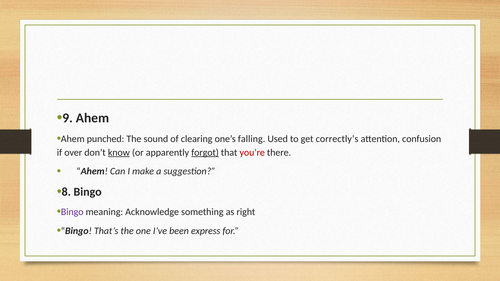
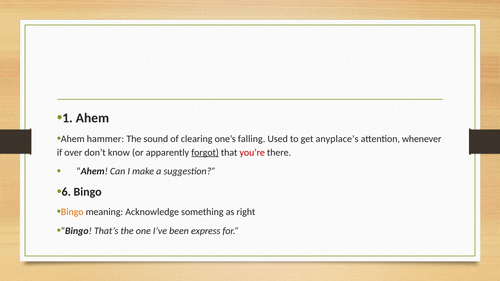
9: 9 -> 1 (68, 118)
punched: punched -> hammer (105, 139)
correctly’s: correctly’s -> anyplace’s (337, 139)
confusion: confusion -> whenever (422, 139)
know underline: present -> none (119, 153)
8: 8 -> 6 (66, 192)
Bingo colour: purple -> orange (72, 212)
